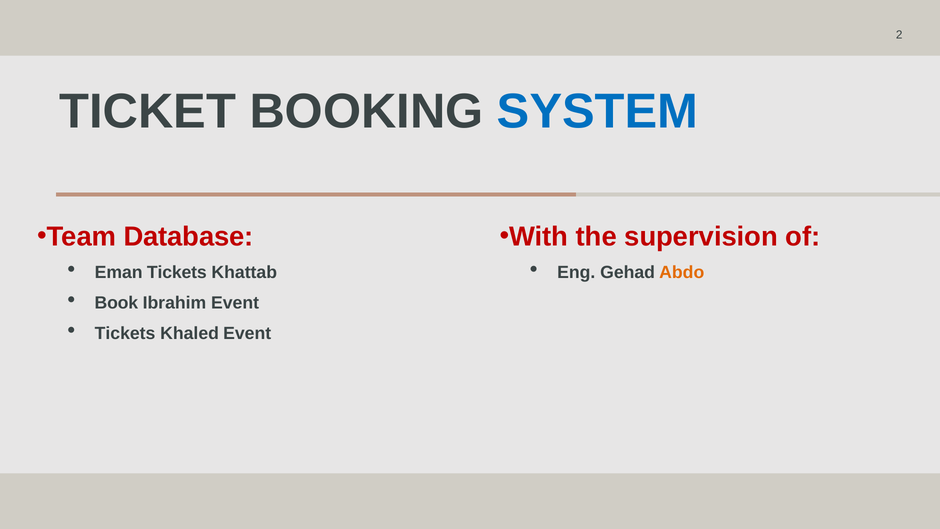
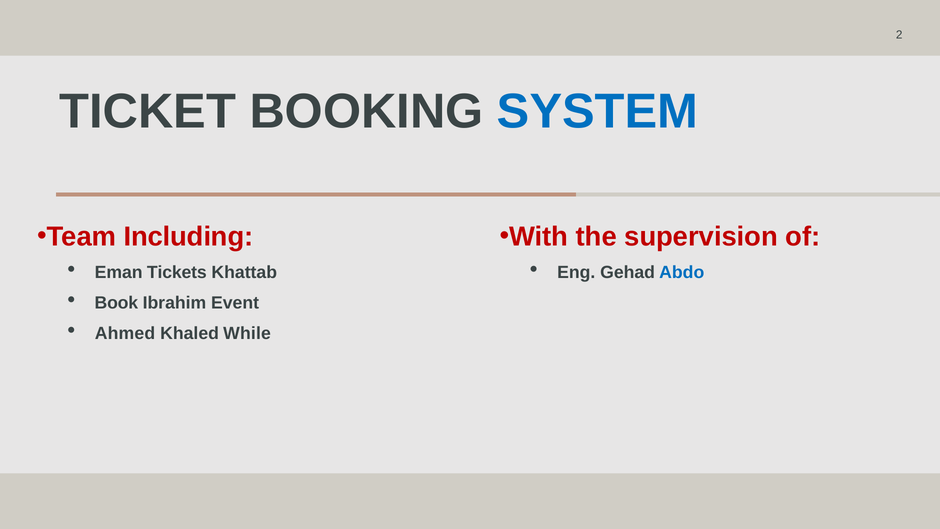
Database: Database -> Including (189, 236)
Abdo colour: orange -> blue (682, 272)
Tickets: Tickets -> Ahmed (125, 333)
Khaled Event: Event -> While (247, 333)
